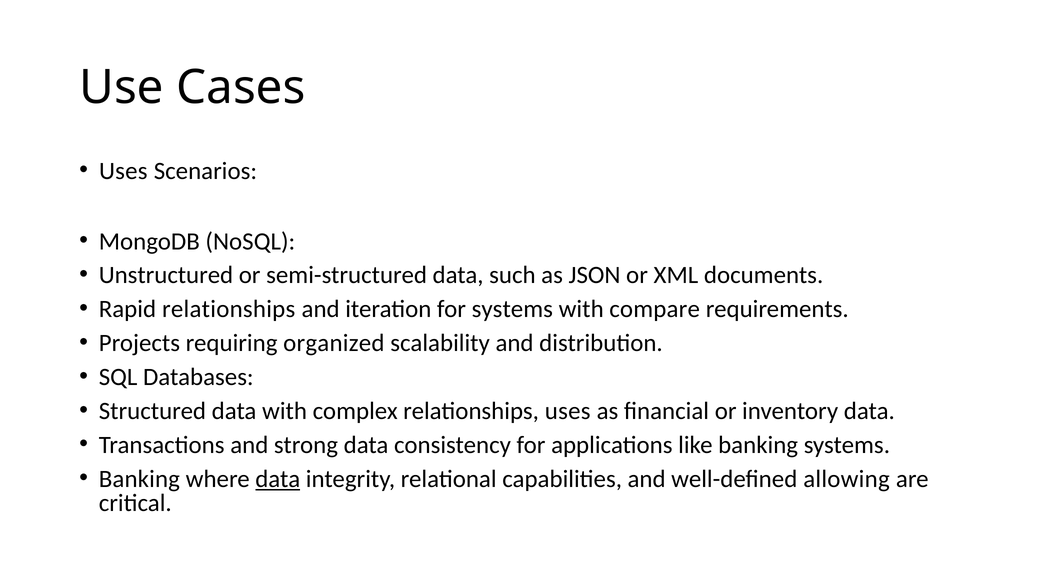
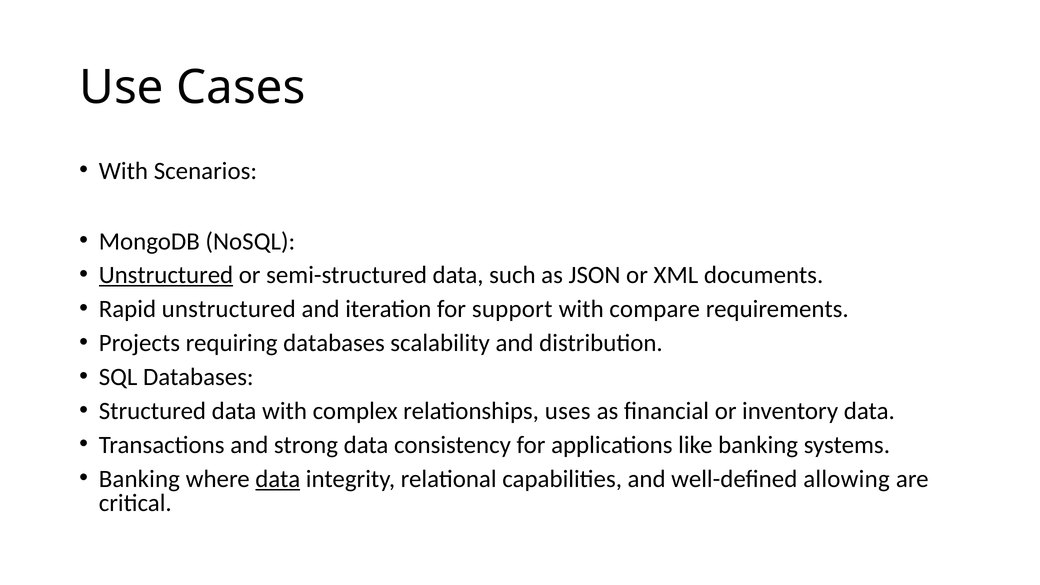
Uses: Uses -> With (123, 171)
Unstructured underline: none -> present (166, 275)
Rapid relationships: relationships -> unstructured (229, 309)
for systems: systems -> support (512, 309)
requiring organized: organized -> databases (334, 343)
